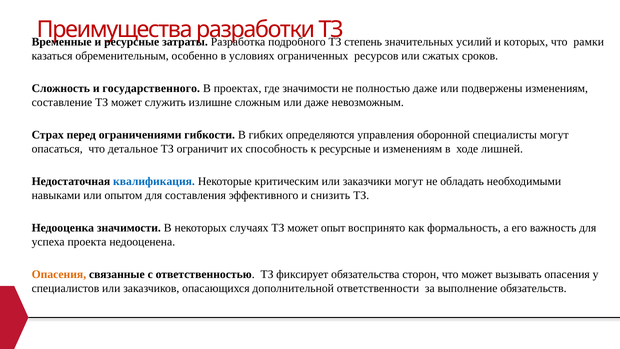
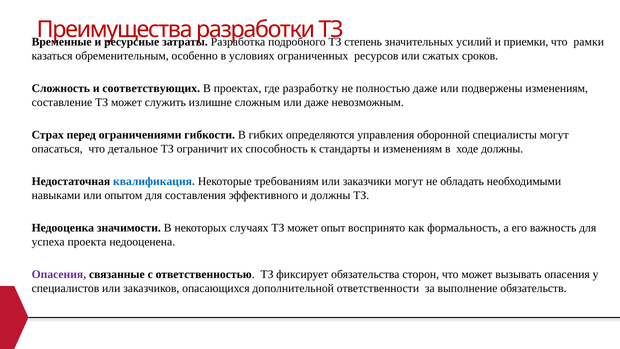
которых: которых -> приемки (526, 42)
государственного: государственного -> соответствующих (151, 88)
где значимости: значимости -> разработку (311, 88)
к ресурсные: ресурсные -> стандарты (345, 149)
ходе лишней: лишней -> должны (502, 149)
критическим: критическим -> требованиям (287, 181)
и снизить: снизить -> должны (330, 195)
Опасения colour: orange -> purple (59, 274)
